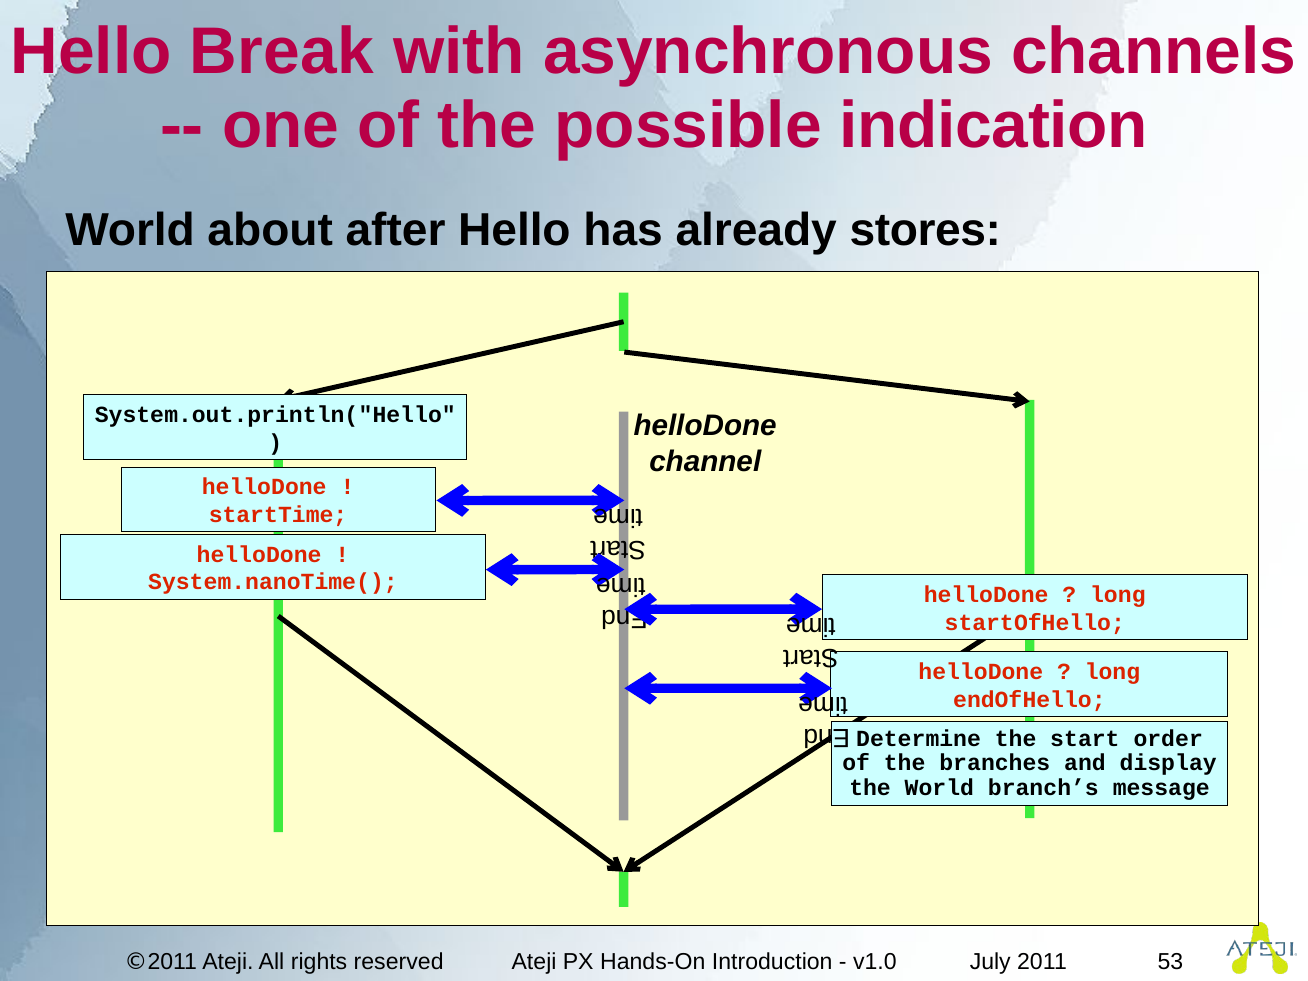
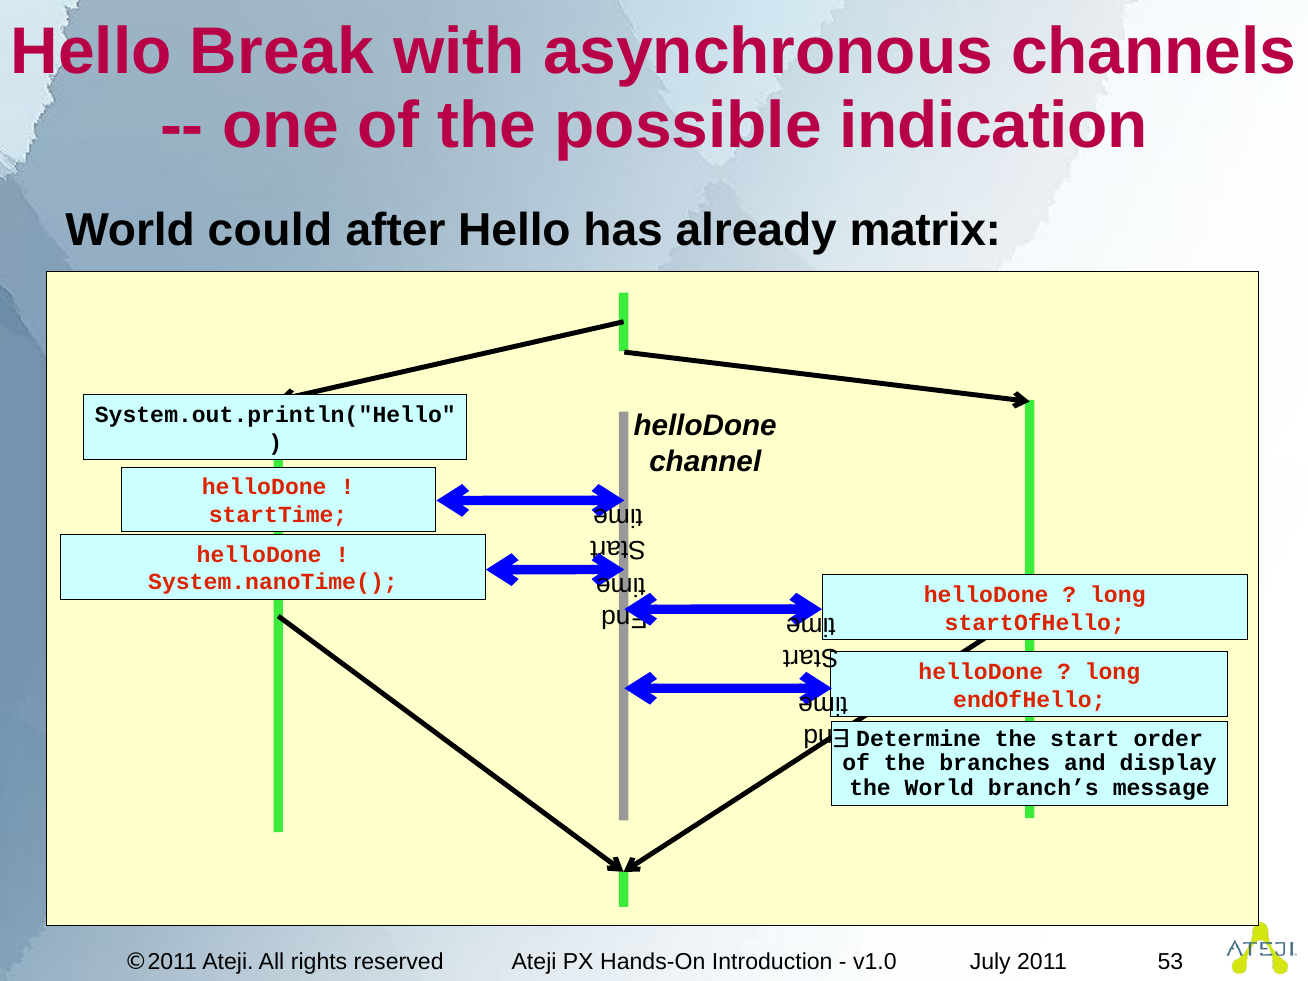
about: about -> could (270, 231)
stores: stores -> matrix (925, 231)
